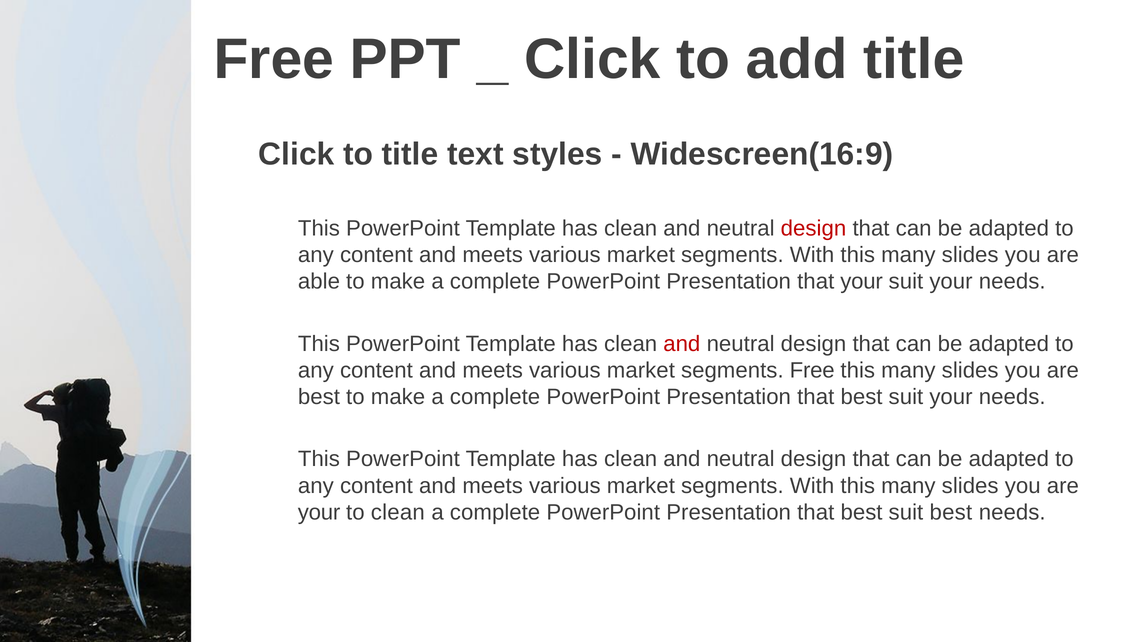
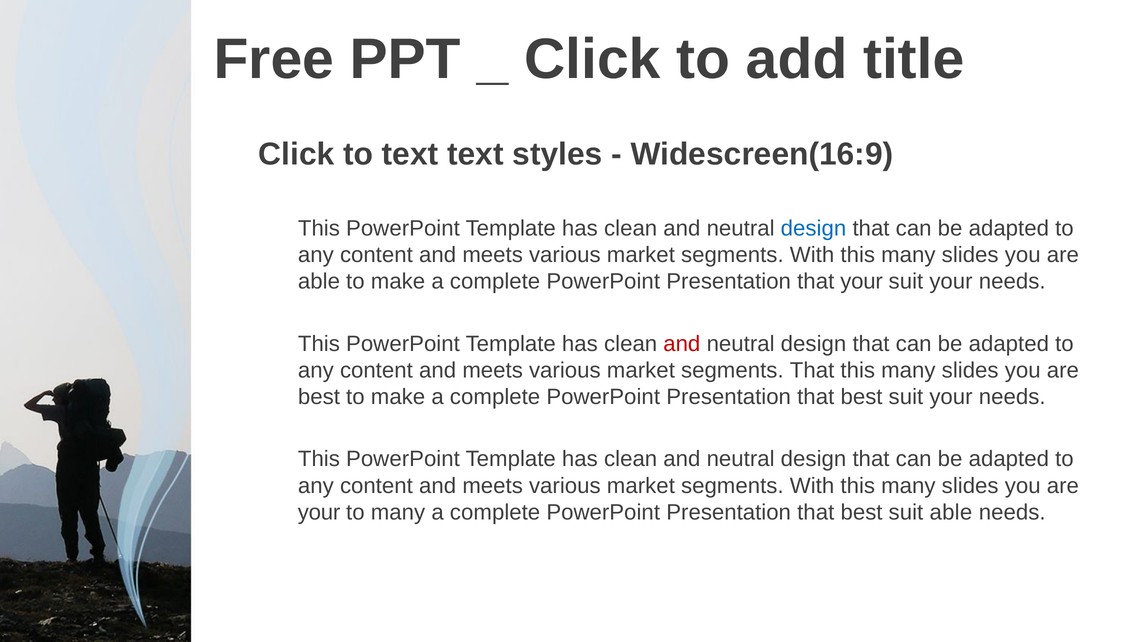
to title: title -> text (410, 154)
design colour: red -> blue (814, 228)
segments Free: Free -> That (812, 371)
to clean: clean -> many (398, 513)
suit best: best -> able (951, 513)
